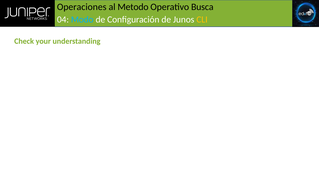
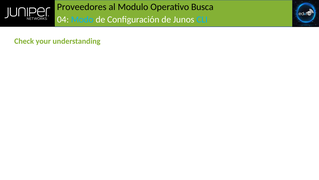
Operaciones: Operaciones -> Proveedores (82, 7)
Metodo: Metodo -> Modulo (133, 7)
CLI colour: yellow -> light blue (202, 19)
